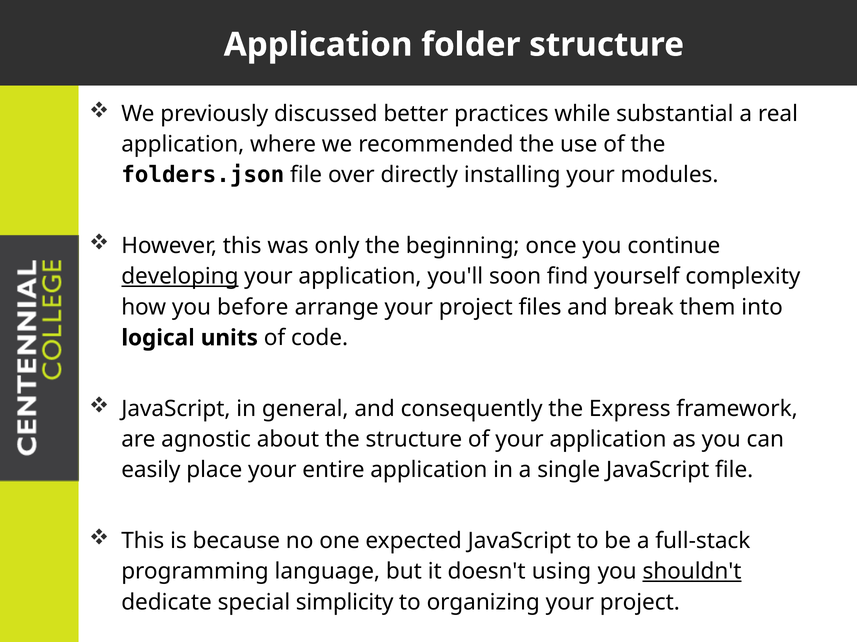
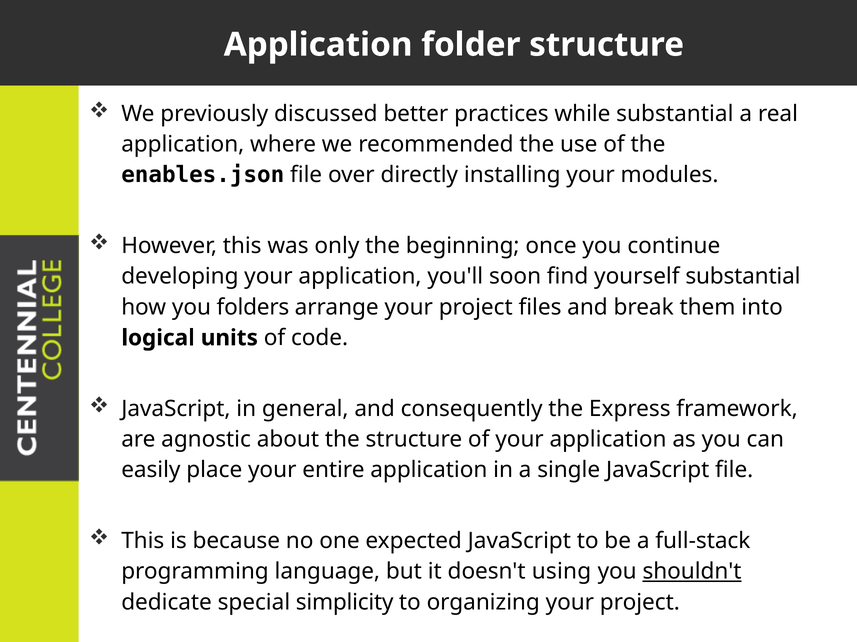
folders.json: folders.json -> enables.json (203, 175)
developing underline: present -> none (180, 277)
yourself complexity: complexity -> substantial (743, 277)
before: before -> folders (253, 308)
